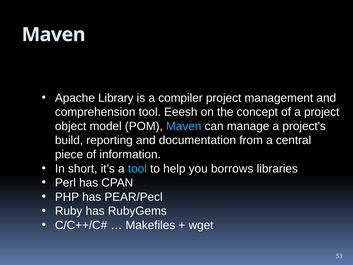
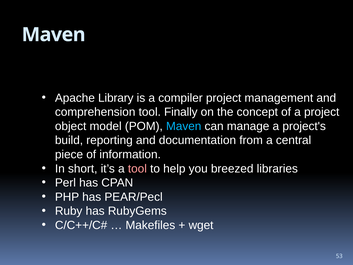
Eeesh: Eeesh -> Finally (181, 112)
tool colour: light blue -> pink (137, 168)
borrows: borrows -> breezed (232, 168)
